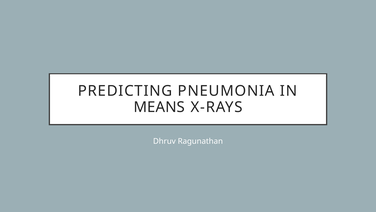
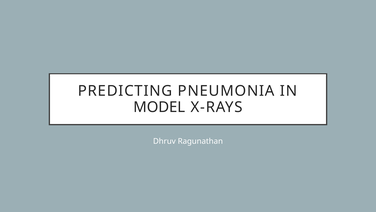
MEANS: MEANS -> MODEL (159, 107)
